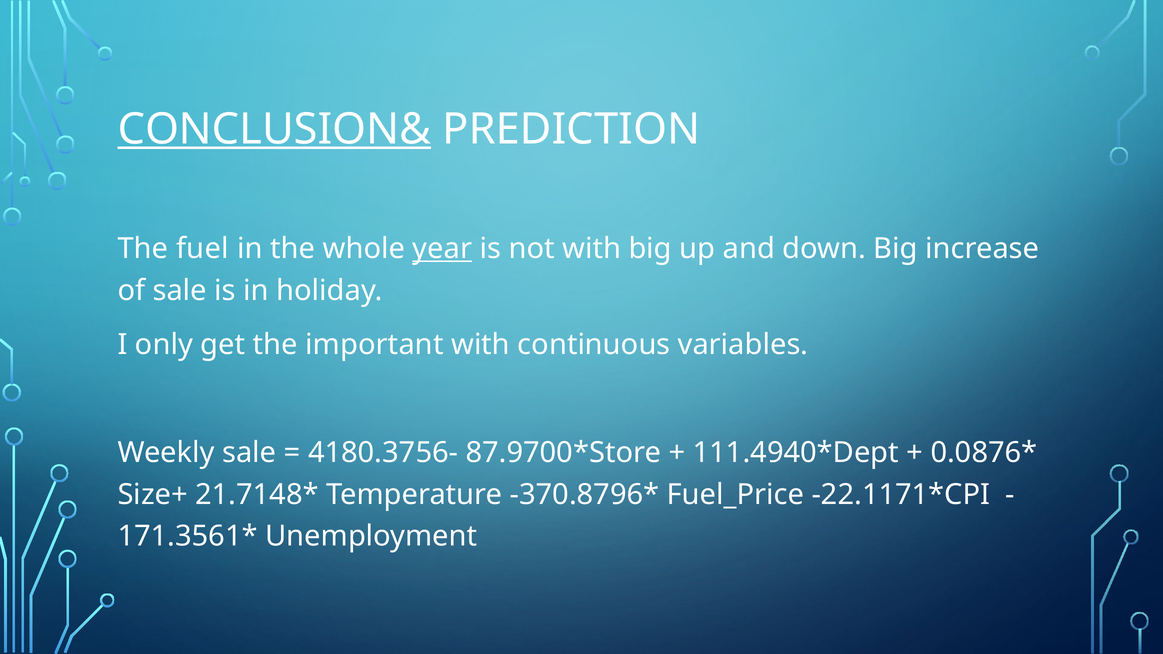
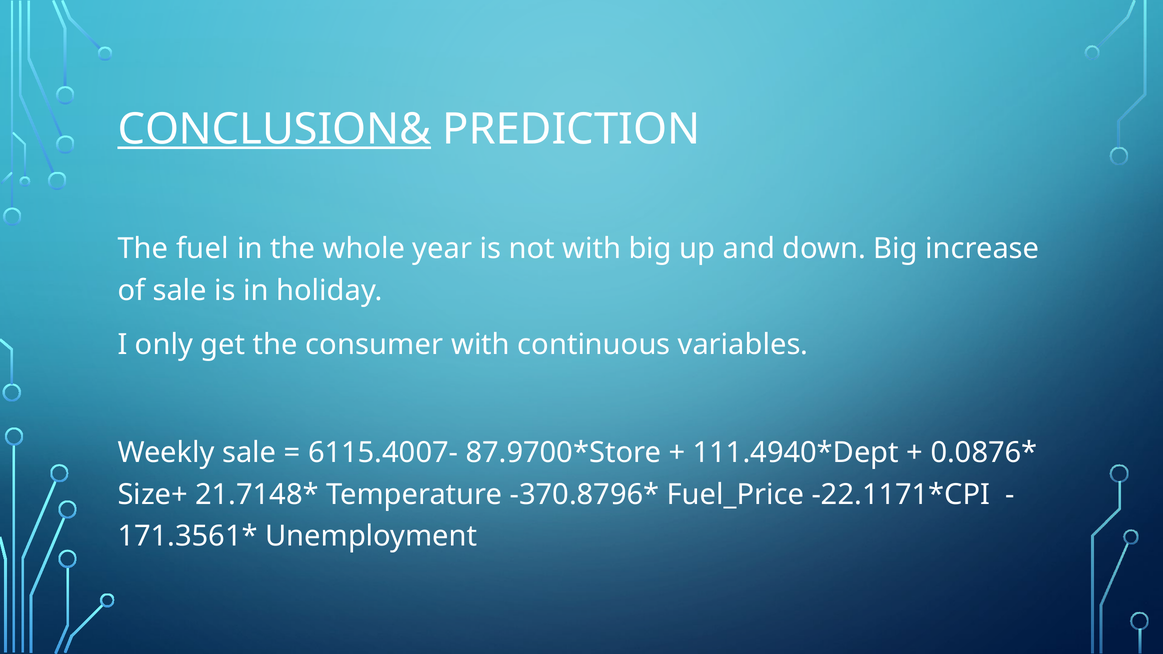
year underline: present -> none (442, 249)
important: important -> consumer (374, 345)
4180.3756-: 4180.3756- -> 6115.4007- (383, 453)
